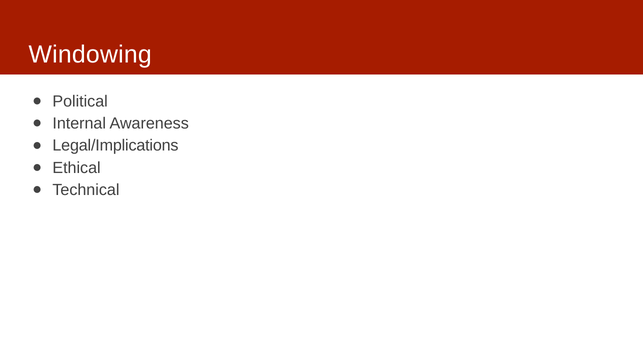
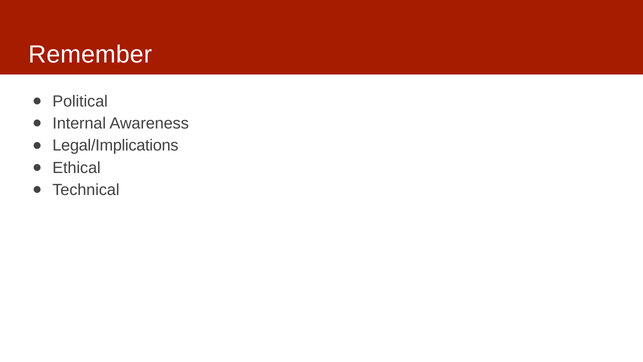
Windowing: Windowing -> Remember (90, 54)
